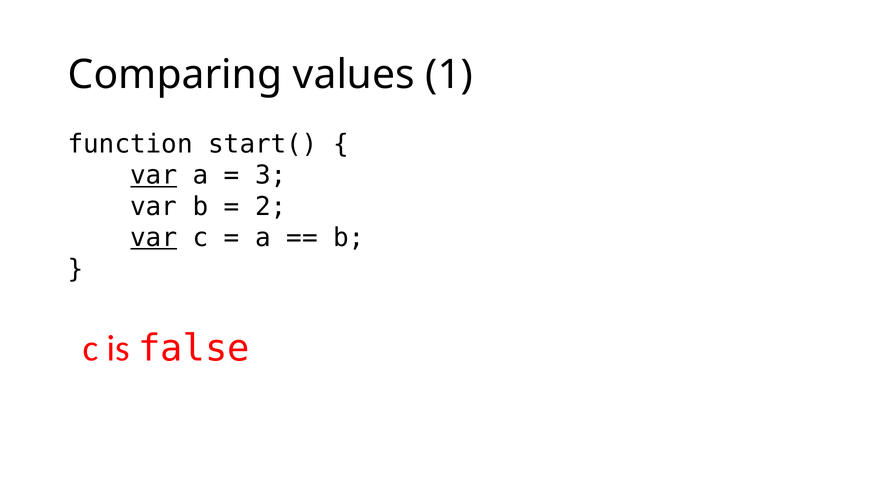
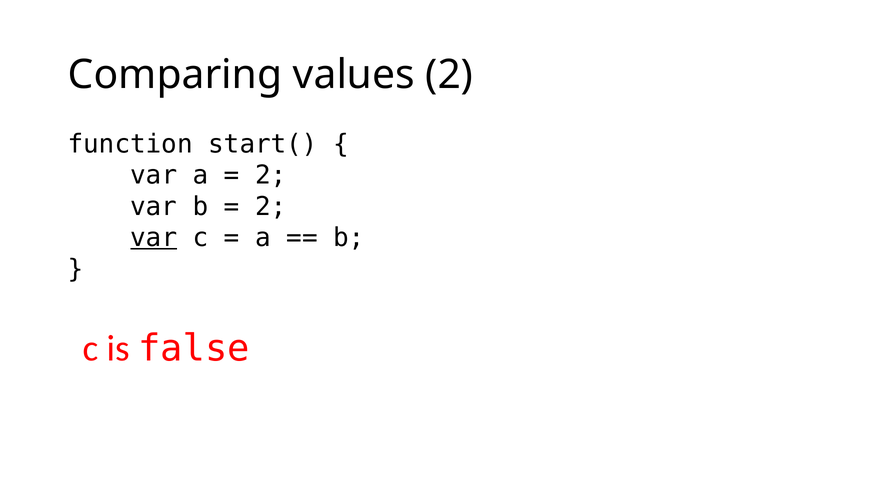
values 1: 1 -> 2 (449, 75)
var underline: present -> none (154, 175)
3: 3 -> 2 (271, 175)
